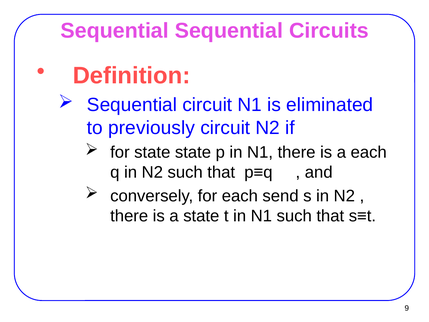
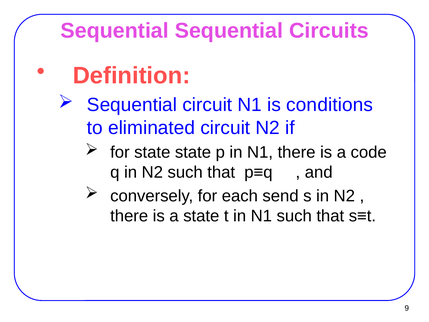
eliminated: eliminated -> conditions (330, 105)
previously: previously -> eliminated (152, 128)
a each: each -> code (369, 152)
